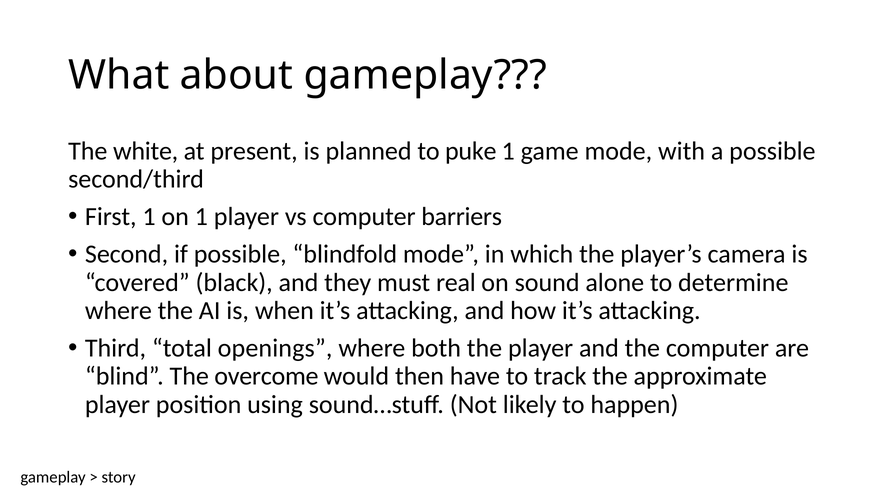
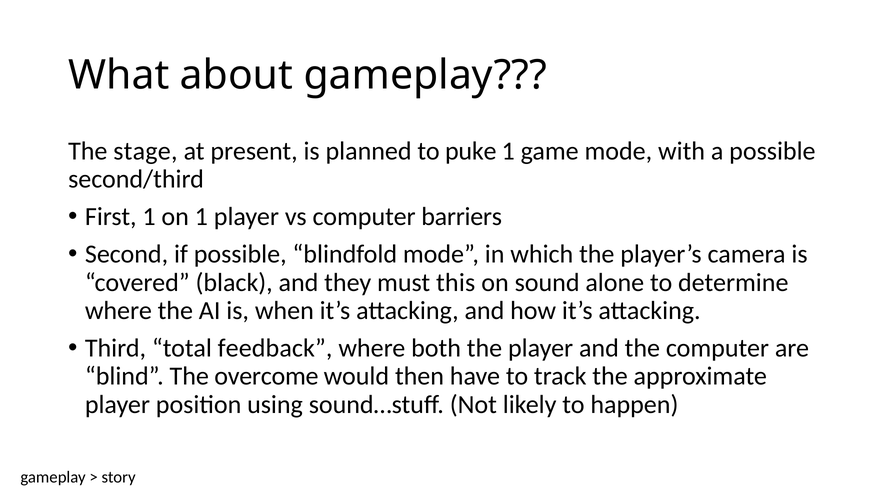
white: white -> stage (145, 151)
real: real -> this (456, 282)
openings: openings -> feedback (275, 348)
